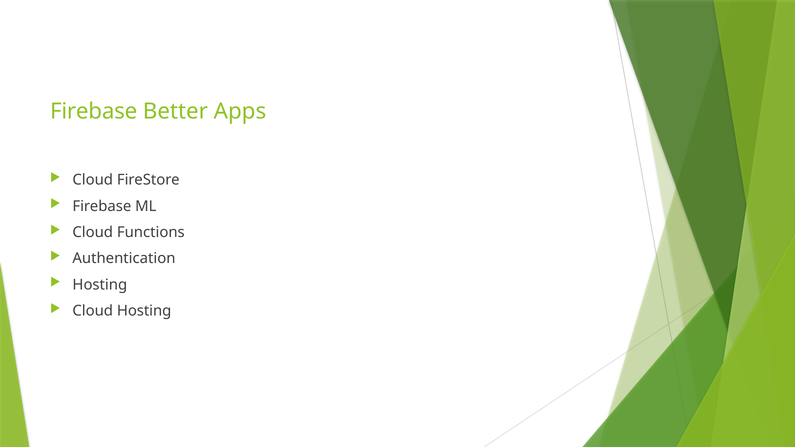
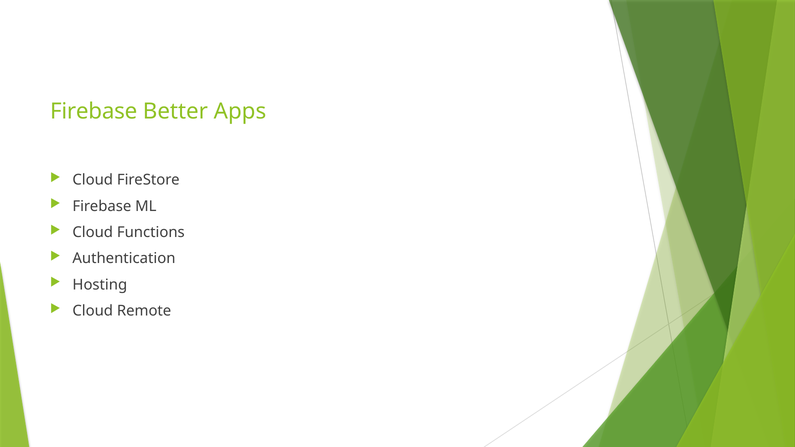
Cloud Hosting: Hosting -> Remote (144, 311)
